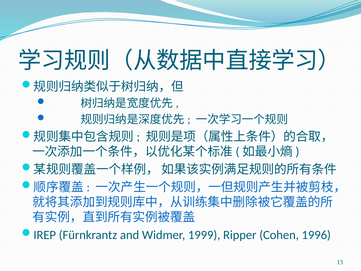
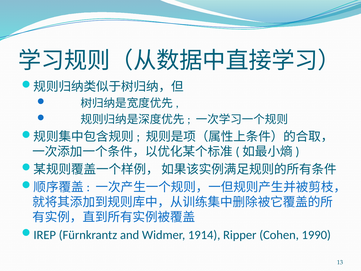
1999: 1999 -> 1914 (204, 235)
1996: 1996 -> 1990 (316, 235)
